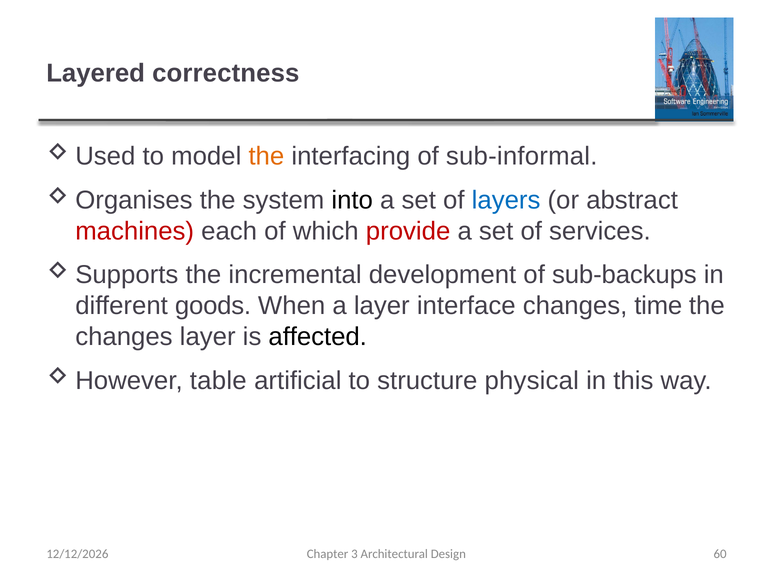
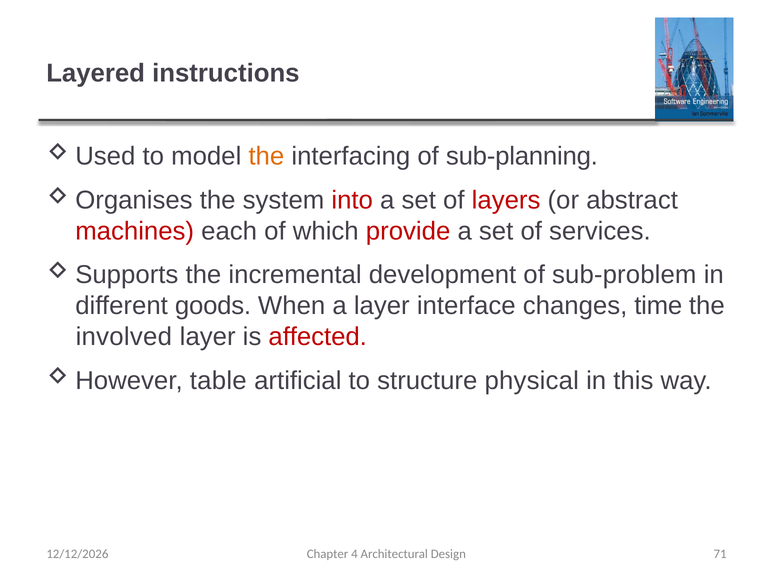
correctness: correctness -> instructions (226, 73)
sub-informal: sub-informal -> sub-planning (522, 156)
into colour: black -> red (352, 200)
layers colour: blue -> red (506, 200)
sub-backups: sub-backups -> sub-problem (624, 275)
changes: changes -> involved (124, 337)
affected colour: black -> red (318, 337)
3: 3 -> 4 (354, 554)
60: 60 -> 71 (720, 554)
